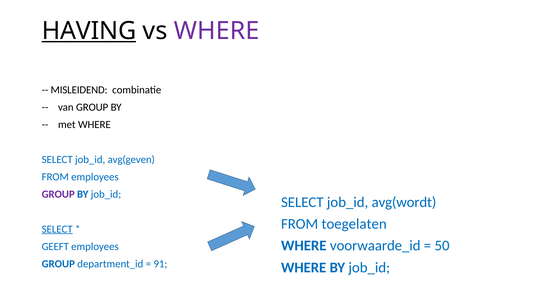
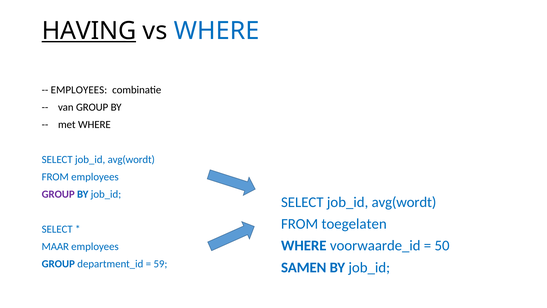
WHERE colour: purple -> blue (217, 31)
MISLEIDEND: MISLEIDEND -> EMPLOYEES (79, 90)
avg(geven: avg(geven -> avg(wordt (131, 159)
SELECT underline: present -> none (57, 229)
GEEFT: GEEFT -> MAAR (55, 246)
91: 91 -> 59 (160, 264)
WHERE: WHERE -> SAMEN (304, 267)
